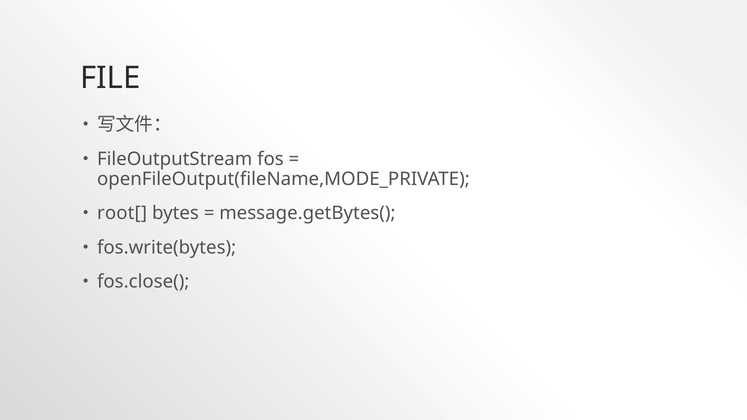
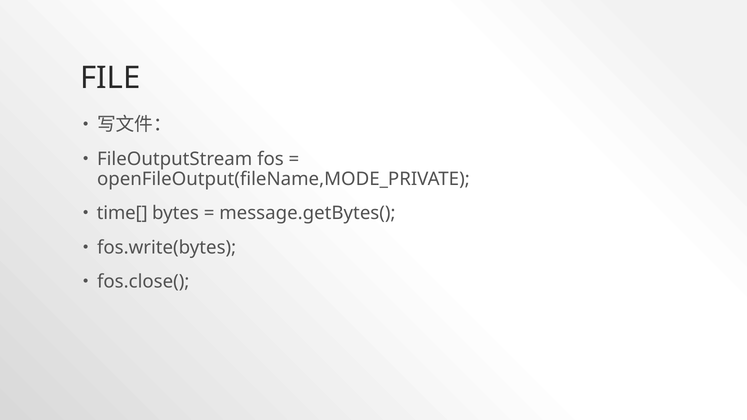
root[: root[ -> time[ (122, 213)
